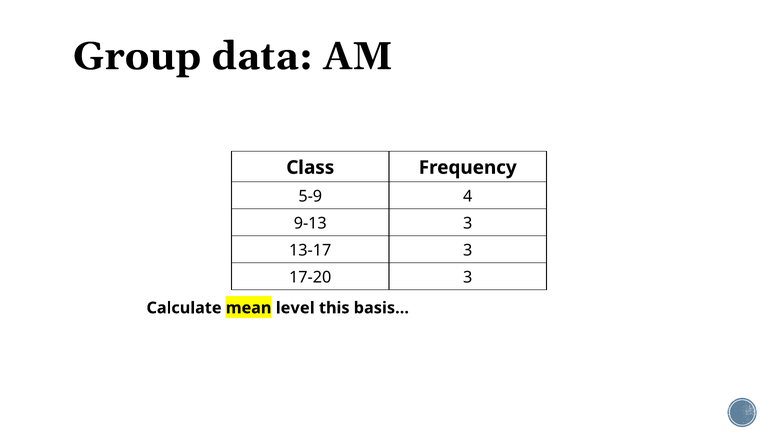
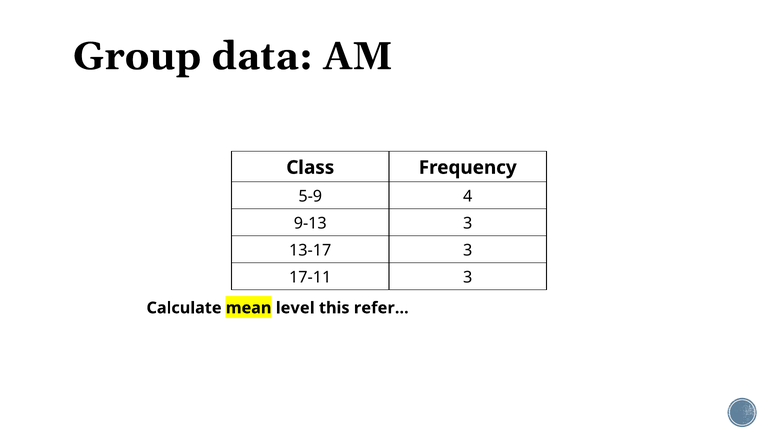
17-20: 17-20 -> 17-11 (310, 277)
basis…: basis… -> refer… (381, 308)
